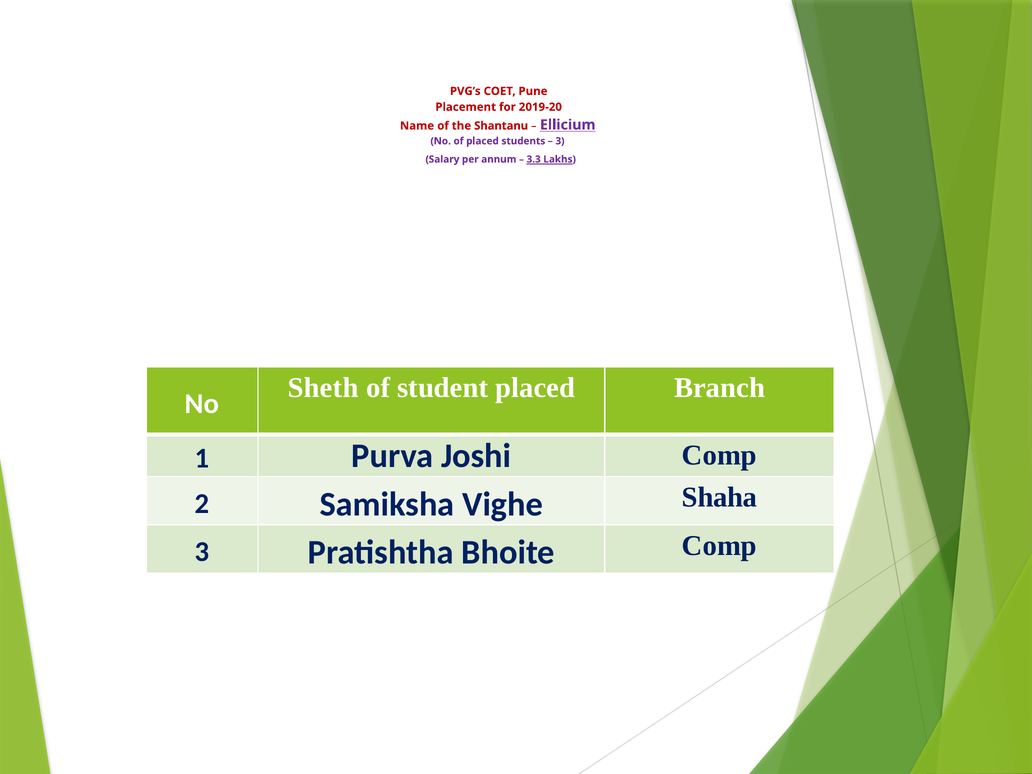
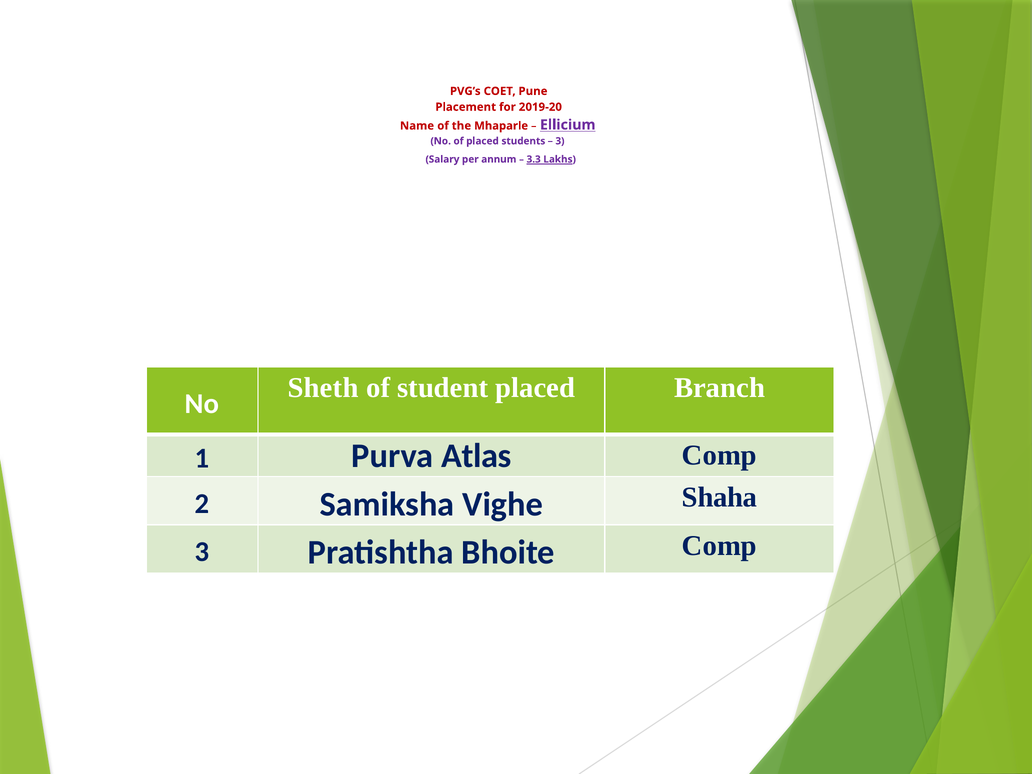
Shantanu: Shantanu -> Mhaparle (501, 126)
Joshi: Joshi -> Atlas (476, 456)
